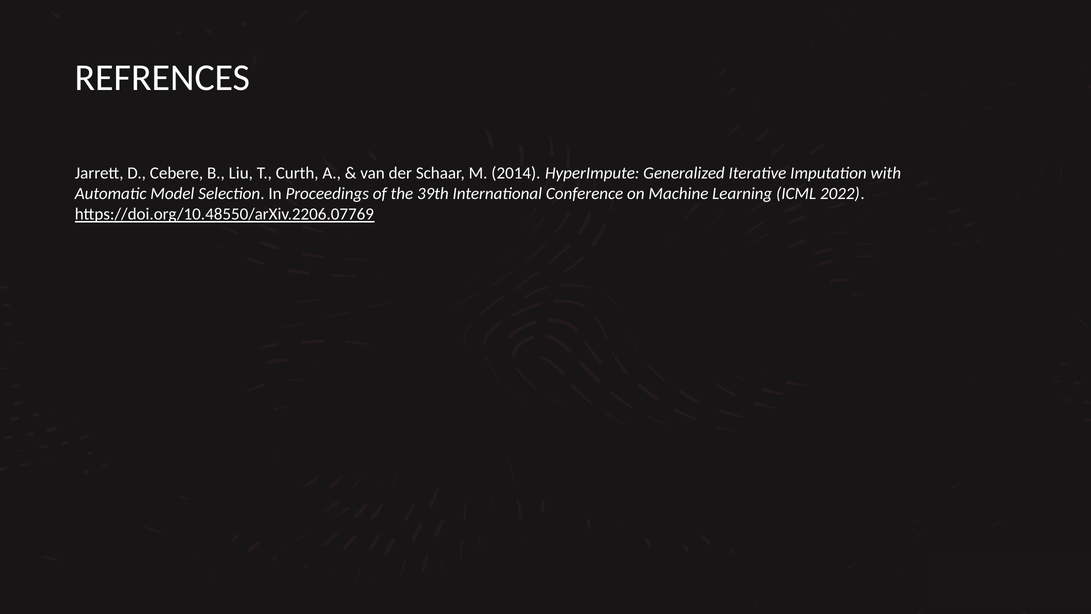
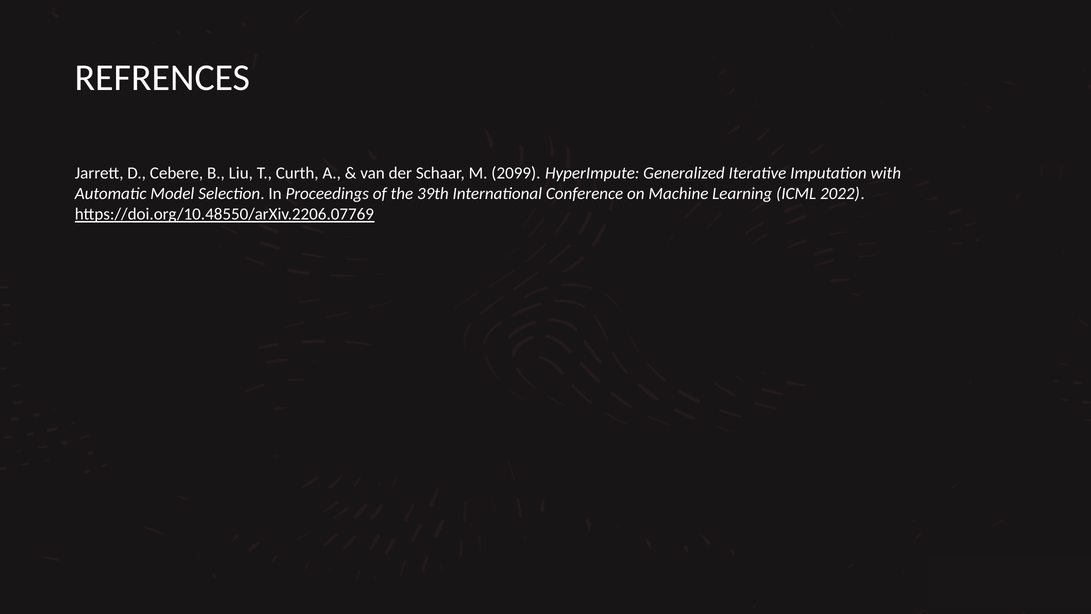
2014: 2014 -> 2099 (516, 173)
